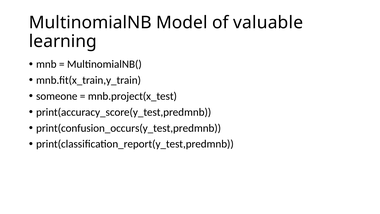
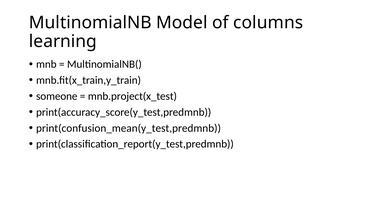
valuable: valuable -> columns (268, 23)
print(confusion_occurs(y_test,predmnb: print(confusion_occurs(y_test,predmnb -> print(confusion_mean(y_test,predmnb (129, 128)
